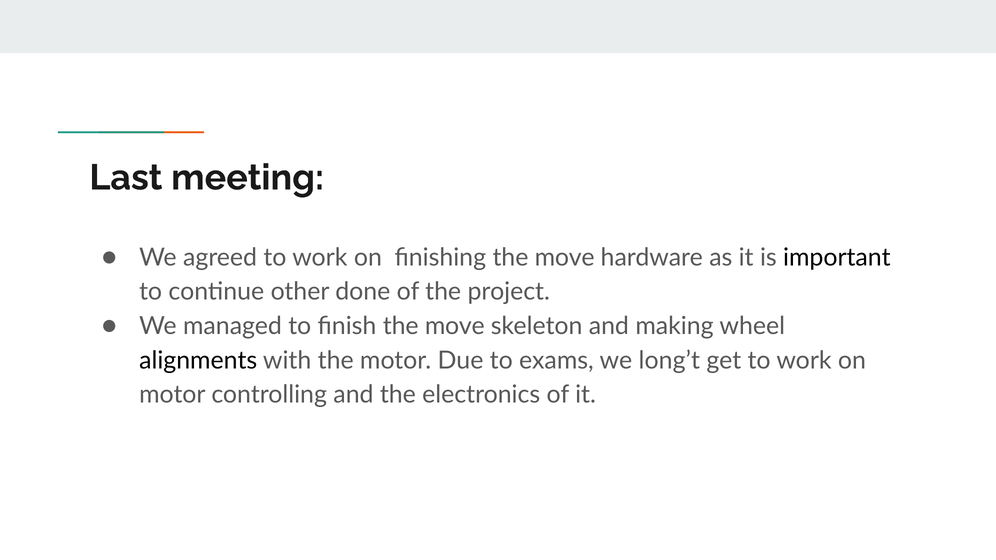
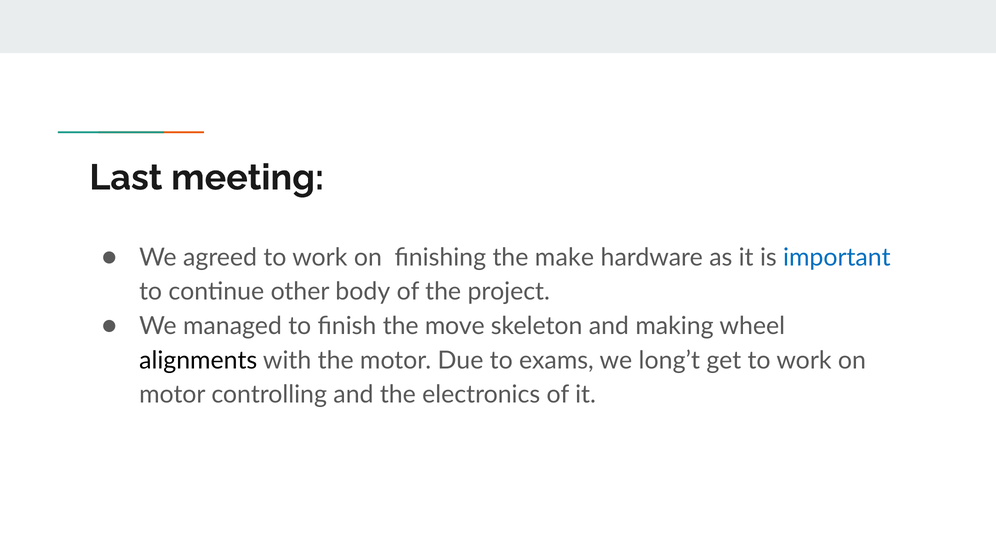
finishing the move: move -> make (564, 258)
important colour: black -> blue (837, 258)
done: done -> body (363, 292)
